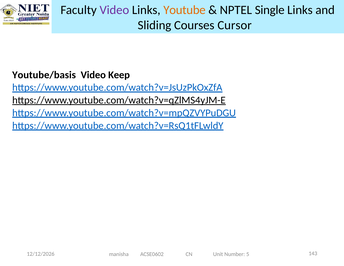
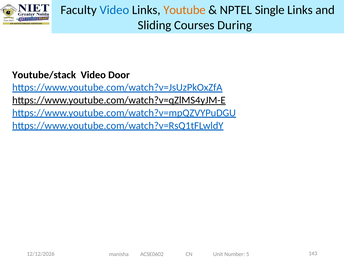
Video colour: purple -> blue (114, 10)
Cursor: Cursor -> During (235, 25)
Youtube/basis: Youtube/basis -> Youtube/stack (44, 75)
Keep: Keep -> Door (119, 75)
